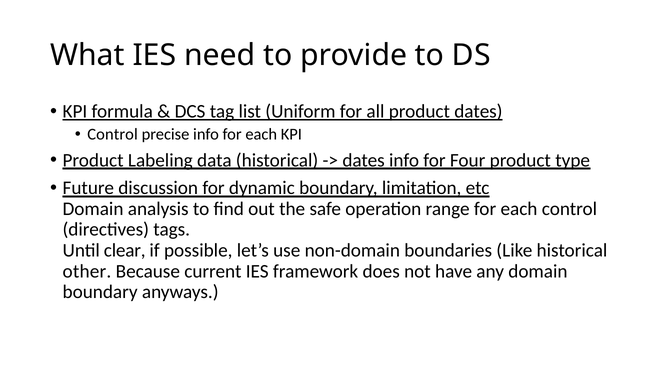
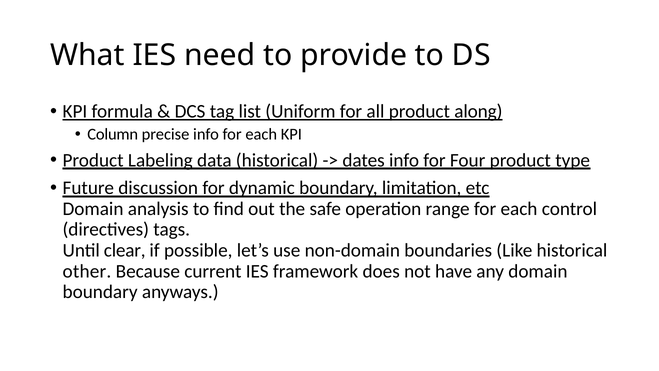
product dates: dates -> along (478, 111)
Control: Control -> Column (113, 134)
